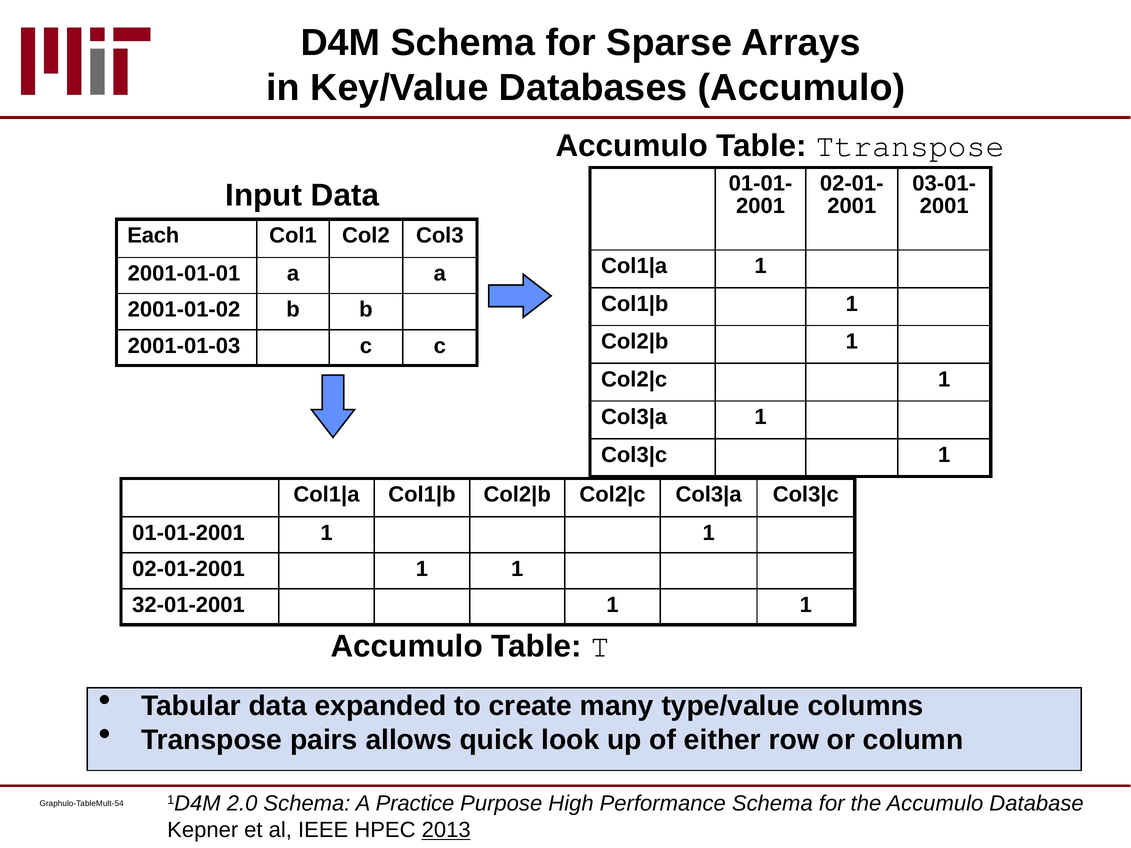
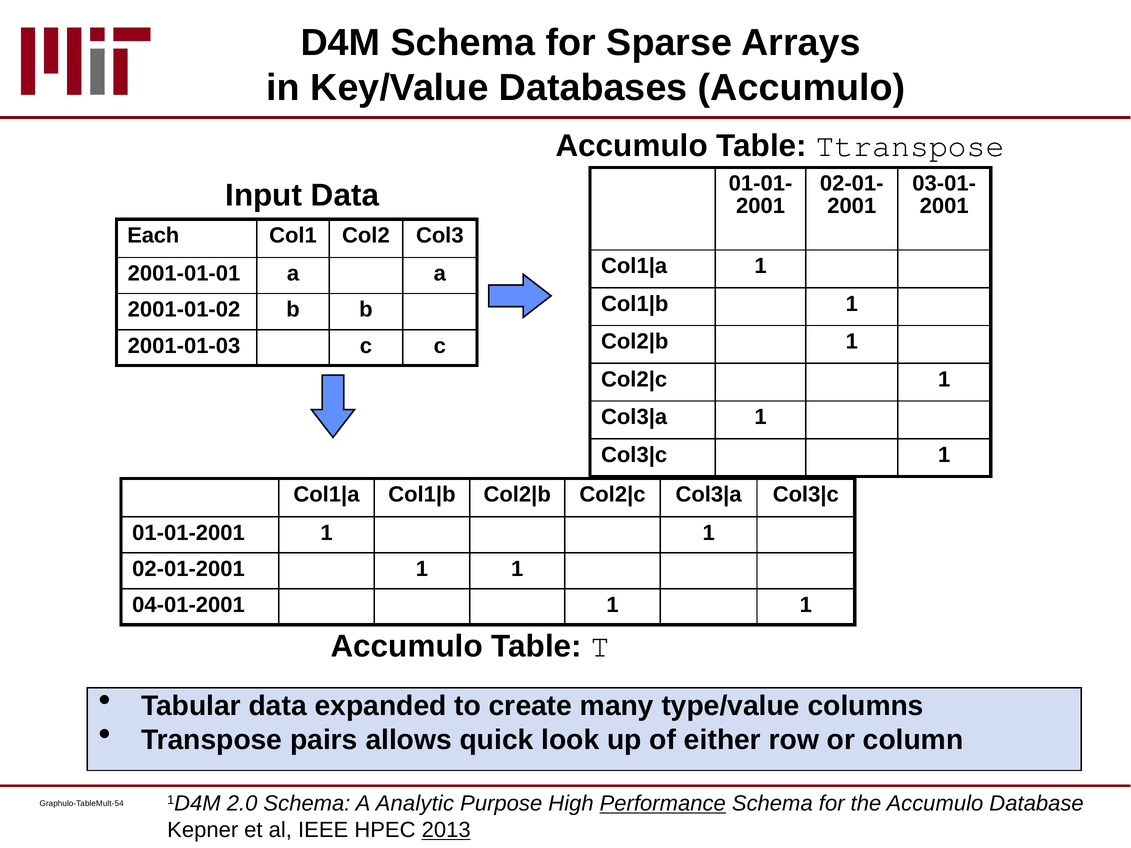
32-01-2001: 32-01-2001 -> 04-01-2001 (189, 605)
Practice: Practice -> Analytic (415, 804)
Performance underline: none -> present (663, 804)
